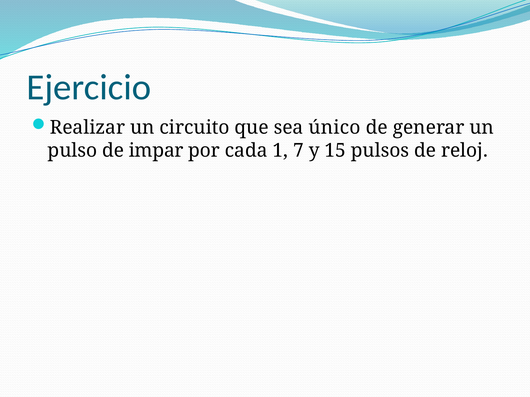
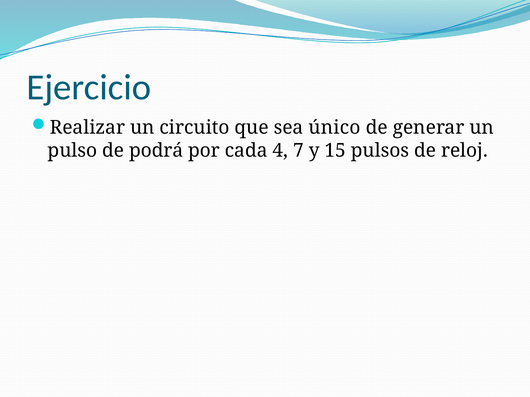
impar: impar -> podrá (156, 151)
1: 1 -> 4 (280, 151)
